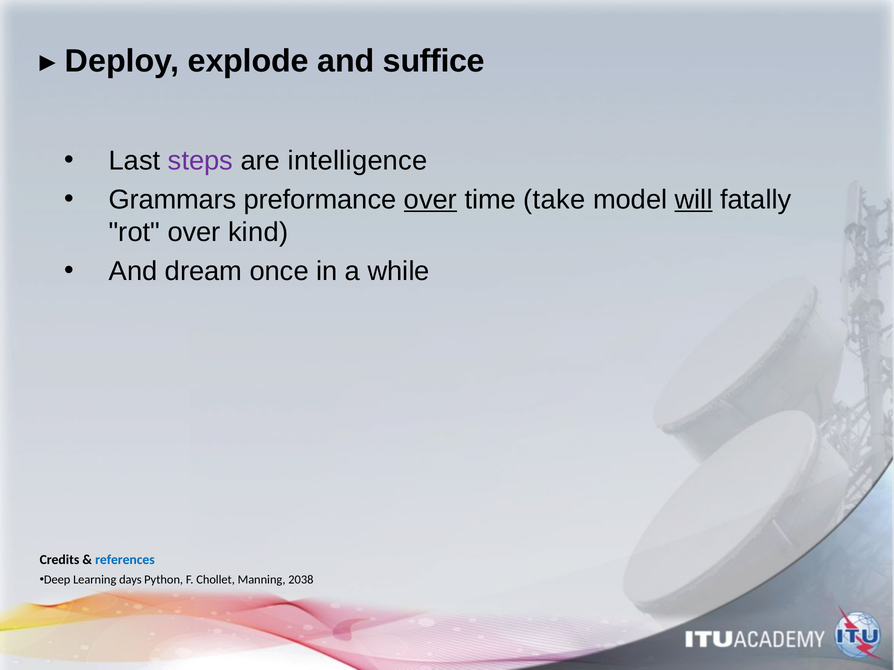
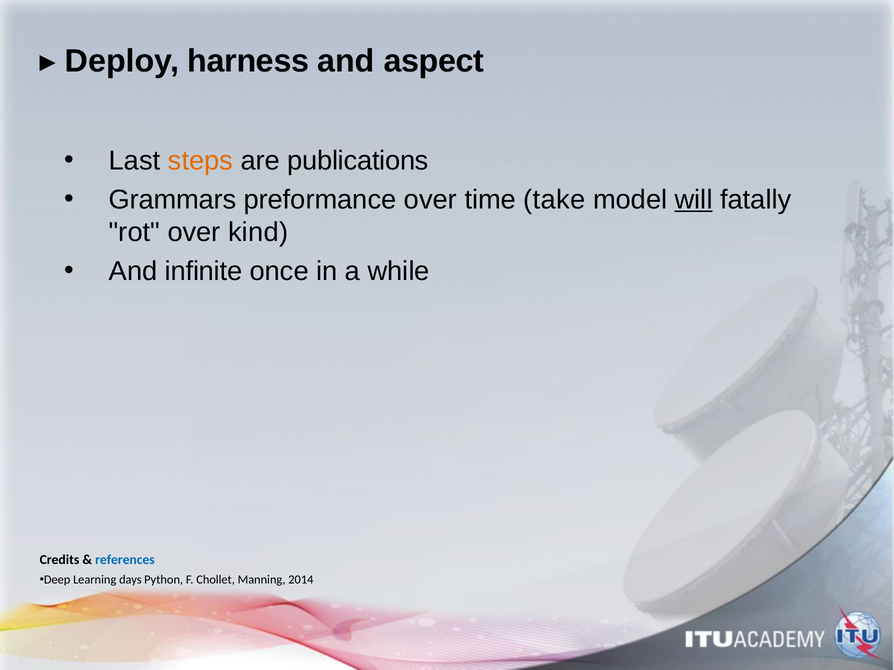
explode: explode -> harness (248, 61)
suffice: suffice -> aspect (434, 61)
steps colour: purple -> orange (200, 161)
intelligence: intelligence -> publications (358, 161)
over underline: present -> none (430, 200)
dream: dream -> infinite (204, 272)
2038: 2038 -> 2014 (301, 580)
